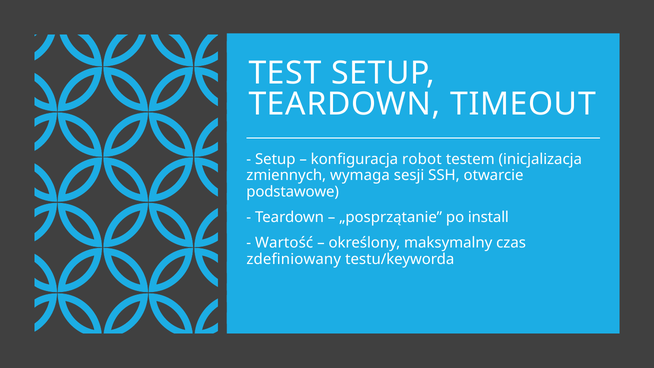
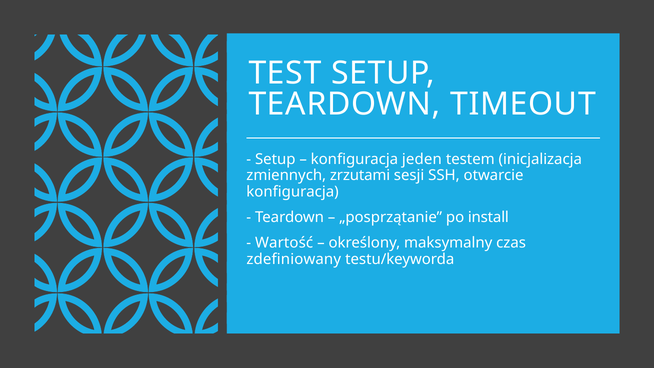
robot: robot -> jeden (422, 159)
wymaga: wymaga -> zrzutami (360, 175)
podstawowe: podstawowe -> konfiguracja (293, 192)
